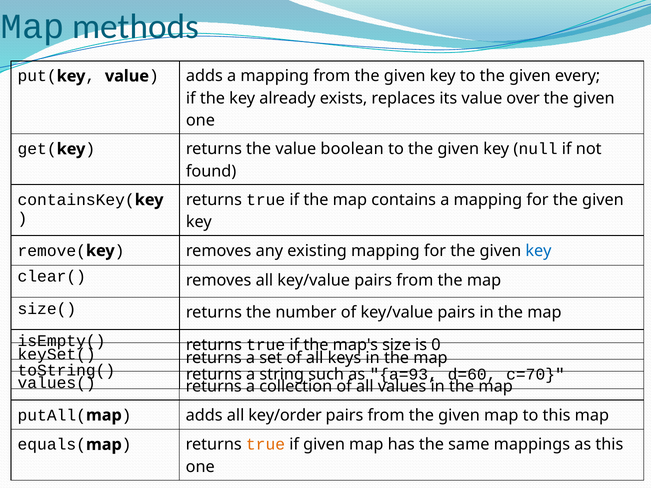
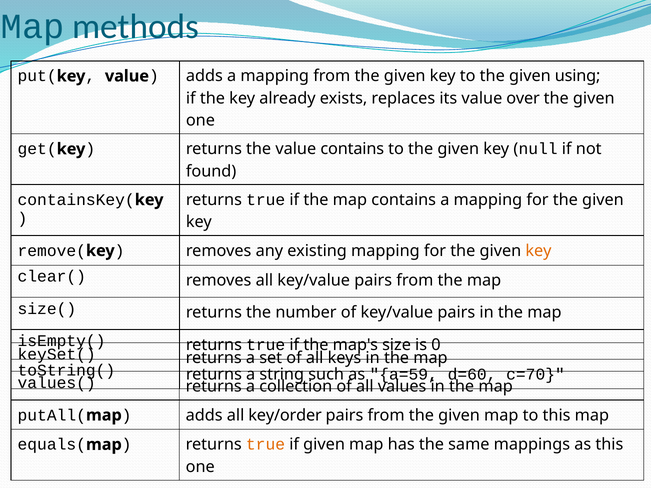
every: every -> using (578, 76)
value boolean: boolean -> contains (352, 149)
key colour: blue -> orange (538, 251)
a=93: a=93 -> a=59 (404, 375)
